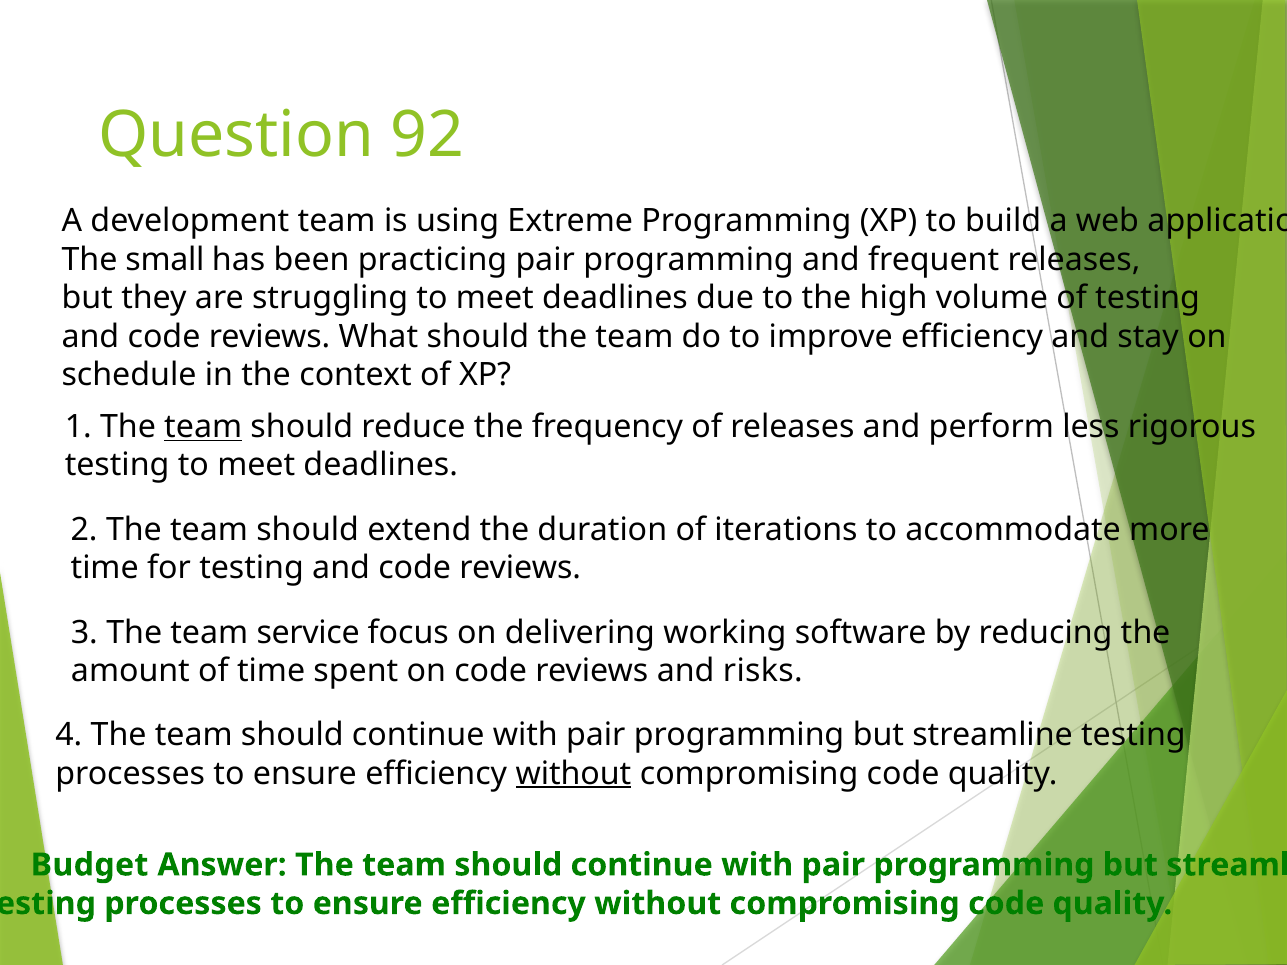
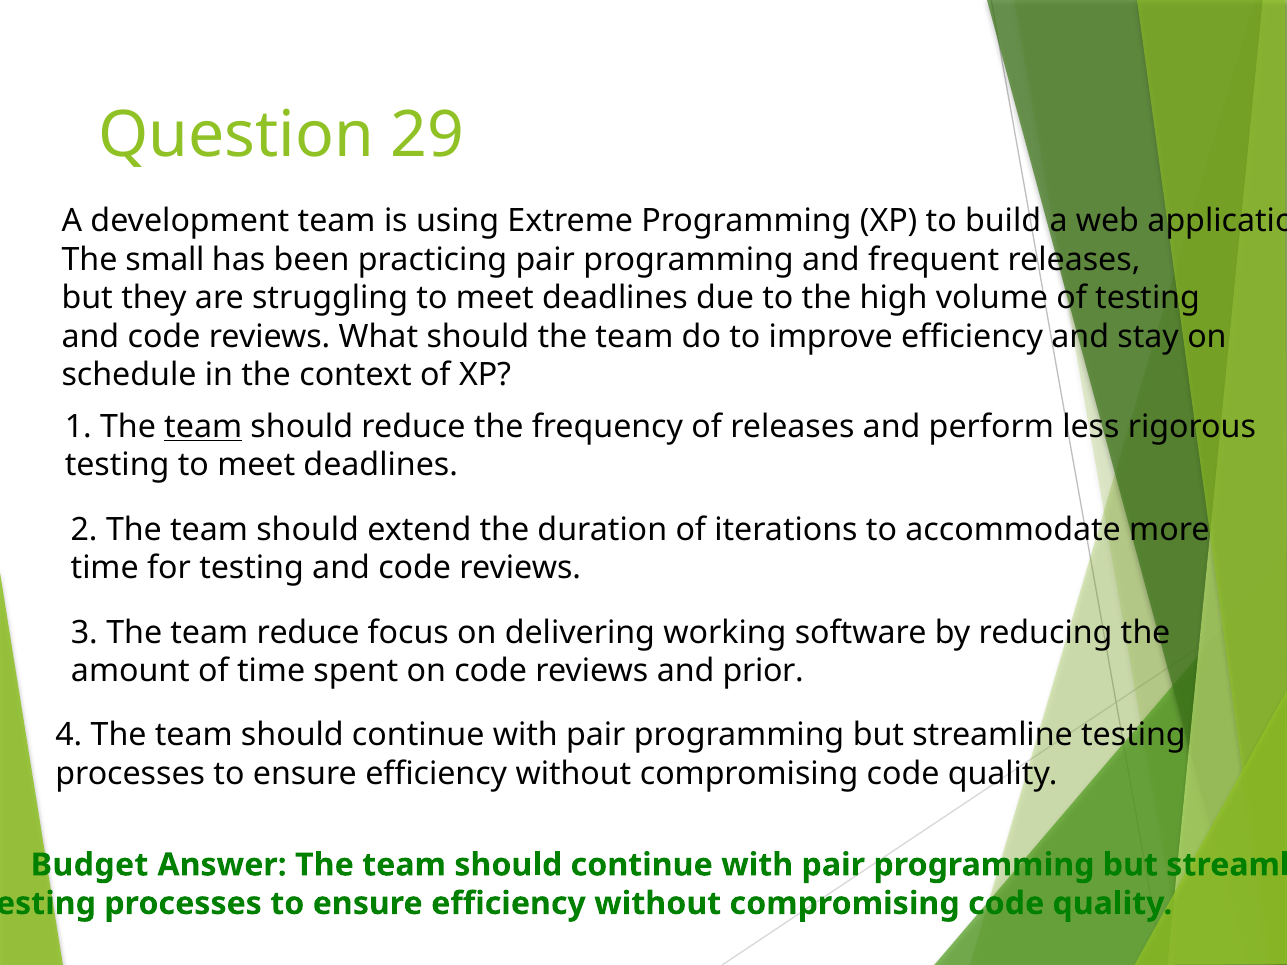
92: 92 -> 29 (428, 135)
team service: service -> reduce (308, 633)
risks: risks -> prior (763, 671)
without underline: present -> none (573, 774)
